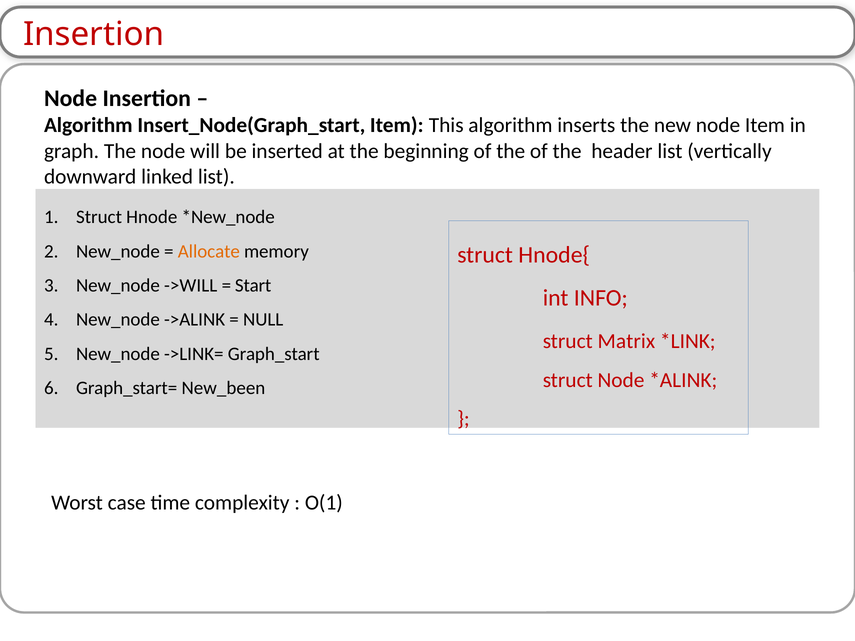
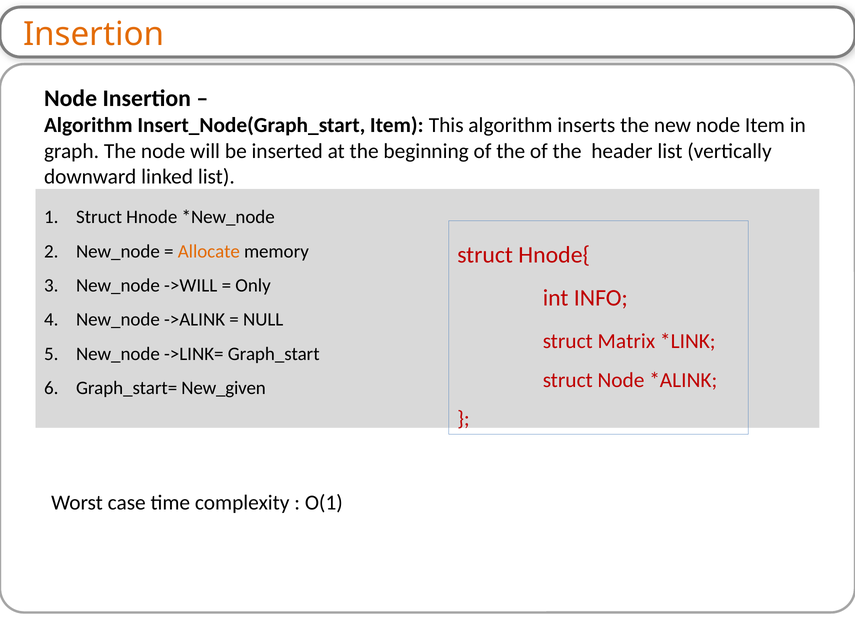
Insertion colour: red -> orange (94, 34)
Start: Start -> Only (253, 286)
New_been: New_been -> New_given (224, 388)
